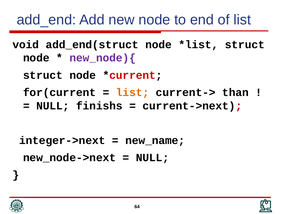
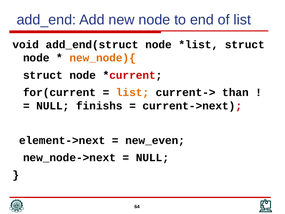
new_node){ colour: purple -> orange (103, 58)
integer->next: integer->next -> element->next (62, 140)
new_name: new_name -> new_even (155, 140)
